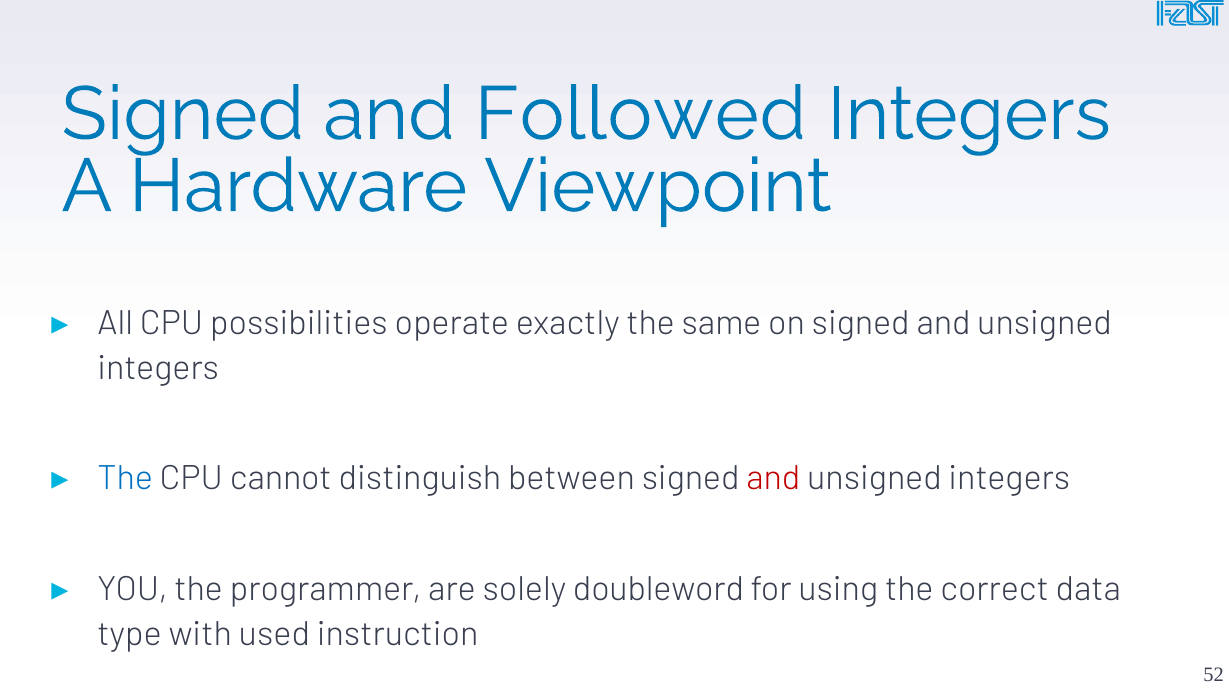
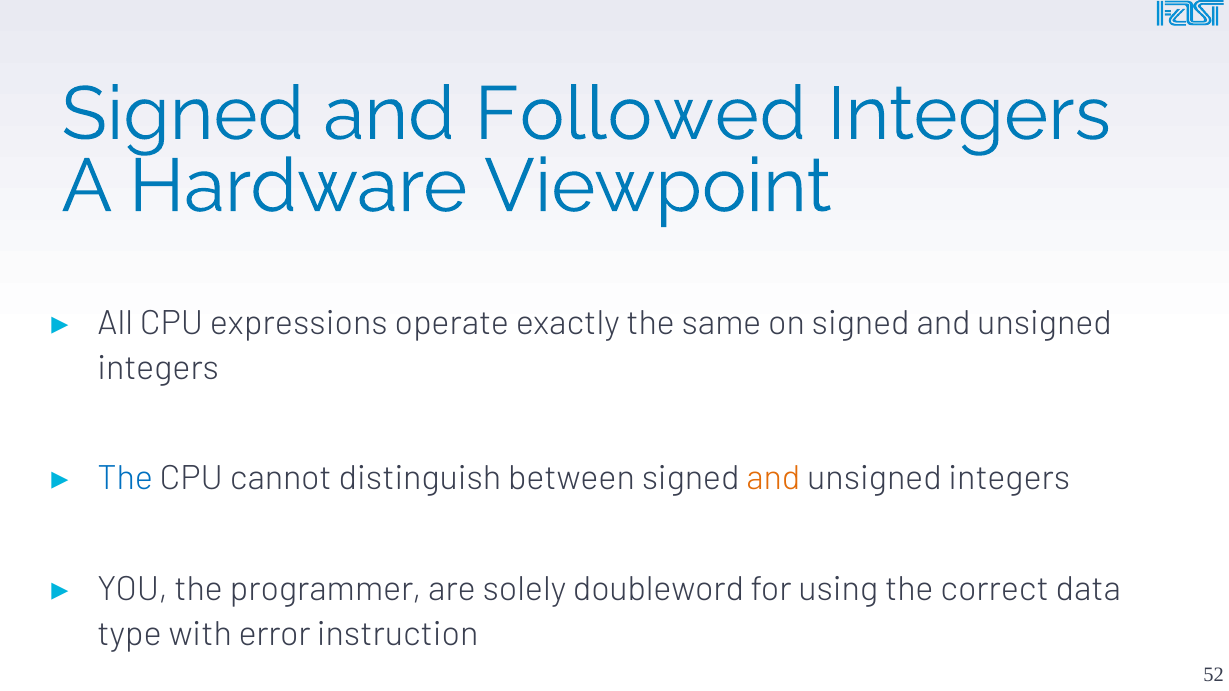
possibilities: possibilities -> expressions (299, 323)
and colour: red -> orange (773, 479)
used: used -> error (275, 635)
